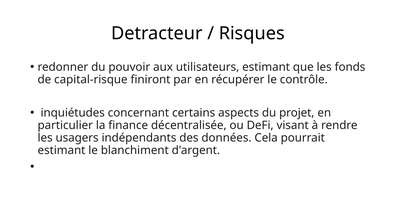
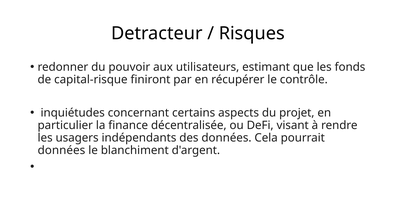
estimant: estimant -> données (61, 150)
